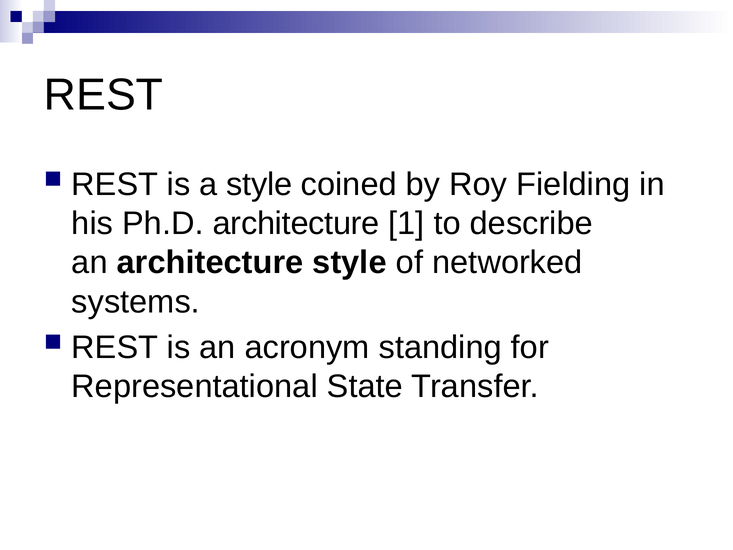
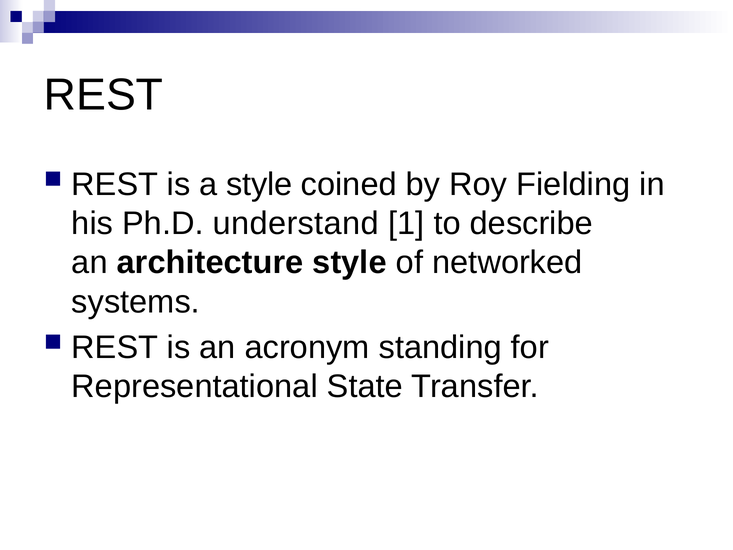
Ph.D architecture: architecture -> understand (296, 223)
